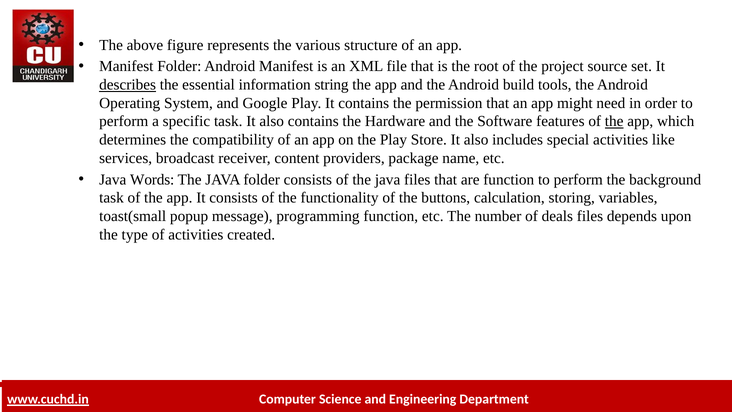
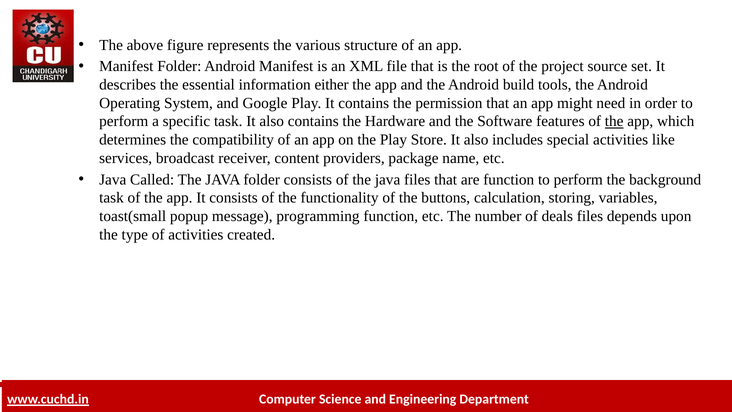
describes underline: present -> none (128, 85)
string: string -> either (332, 85)
Words: Words -> Called (152, 179)
